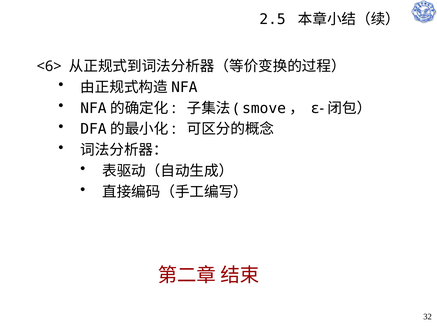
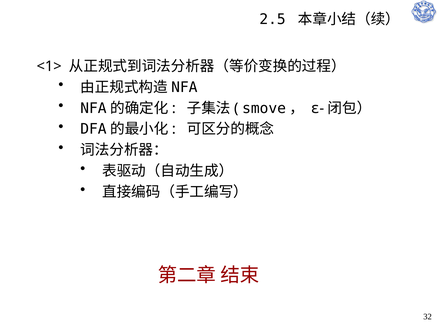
<6>: <6> -> <1> (49, 66)
